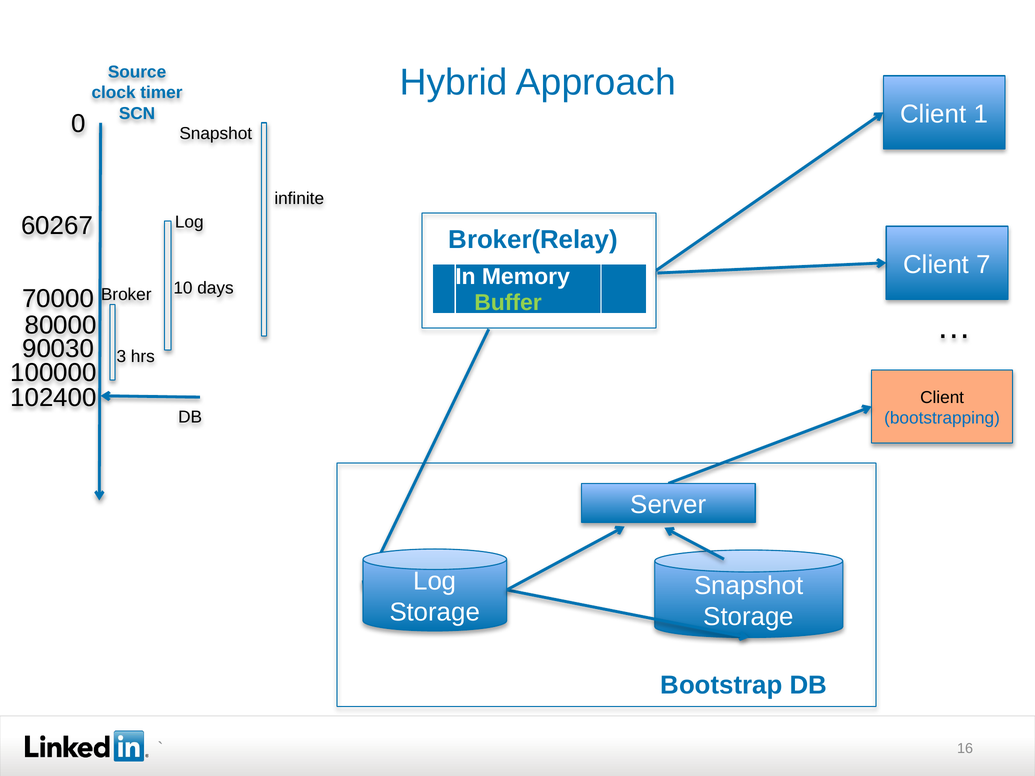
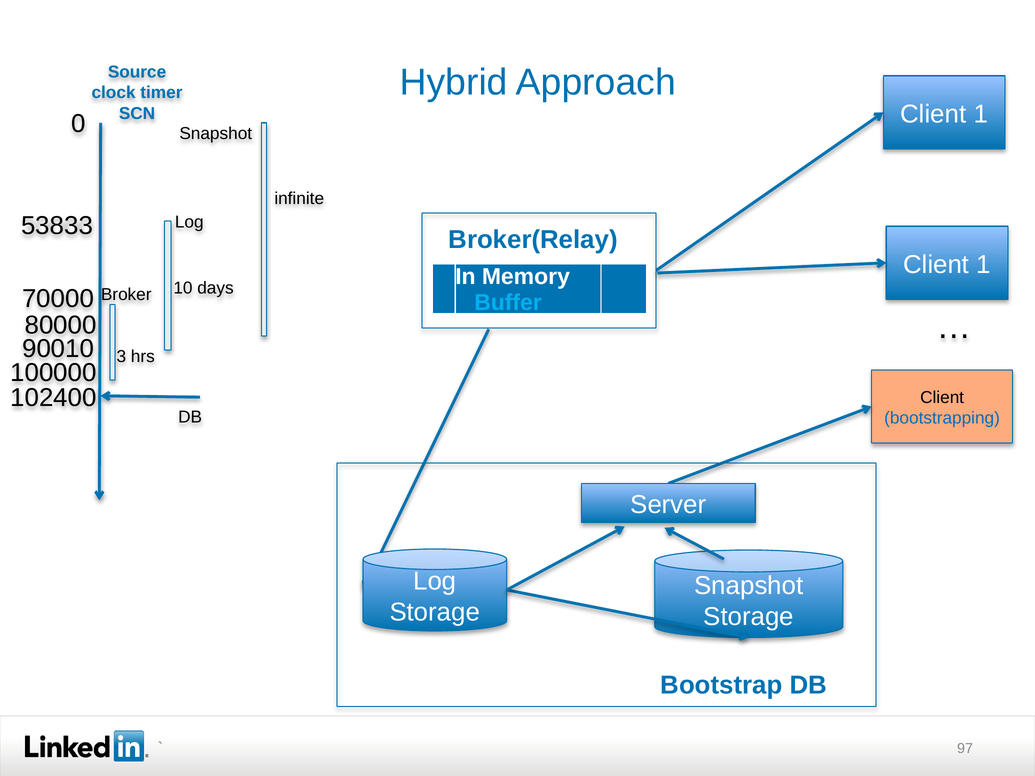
60267: 60267 -> 53833 (57, 226)
7: 7 -> 1 (984, 265)
Buffer colour: light green -> light blue (508, 303)
90030: 90030 -> 90010 (58, 349)
16: 16 -> 97 (965, 749)
